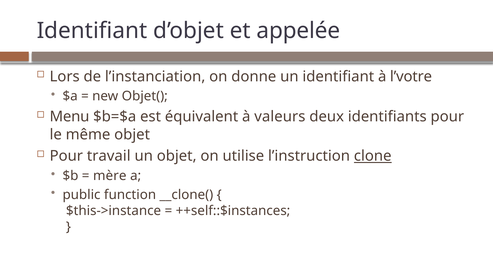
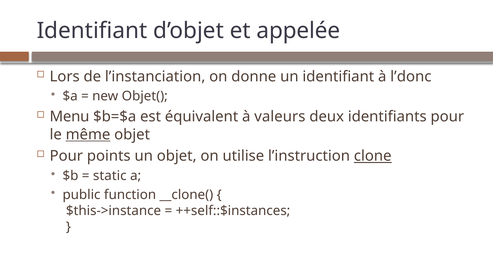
l’votre: l’votre -> l’donc (411, 77)
même underline: none -> present (88, 135)
travail: travail -> points (109, 156)
mère: mère -> static (110, 176)
